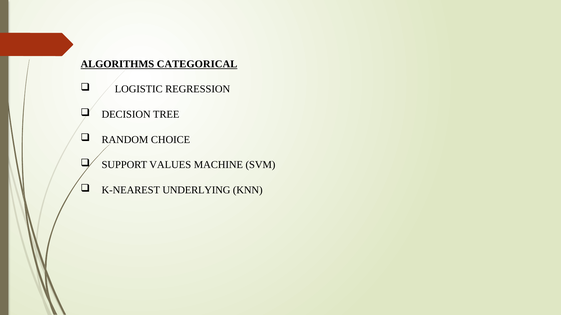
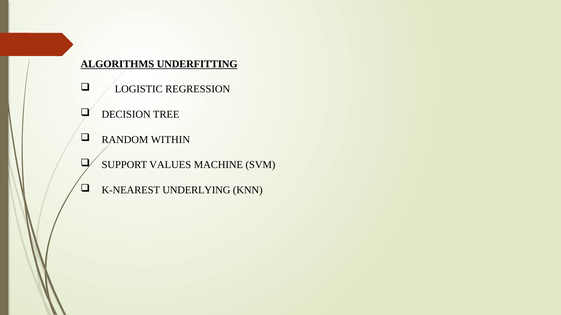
CATEGORICAL: CATEGORICAL -> UNDERFITTING (197, 64)
CHOICE: CHOICE -> WITHIN (170, 140)
